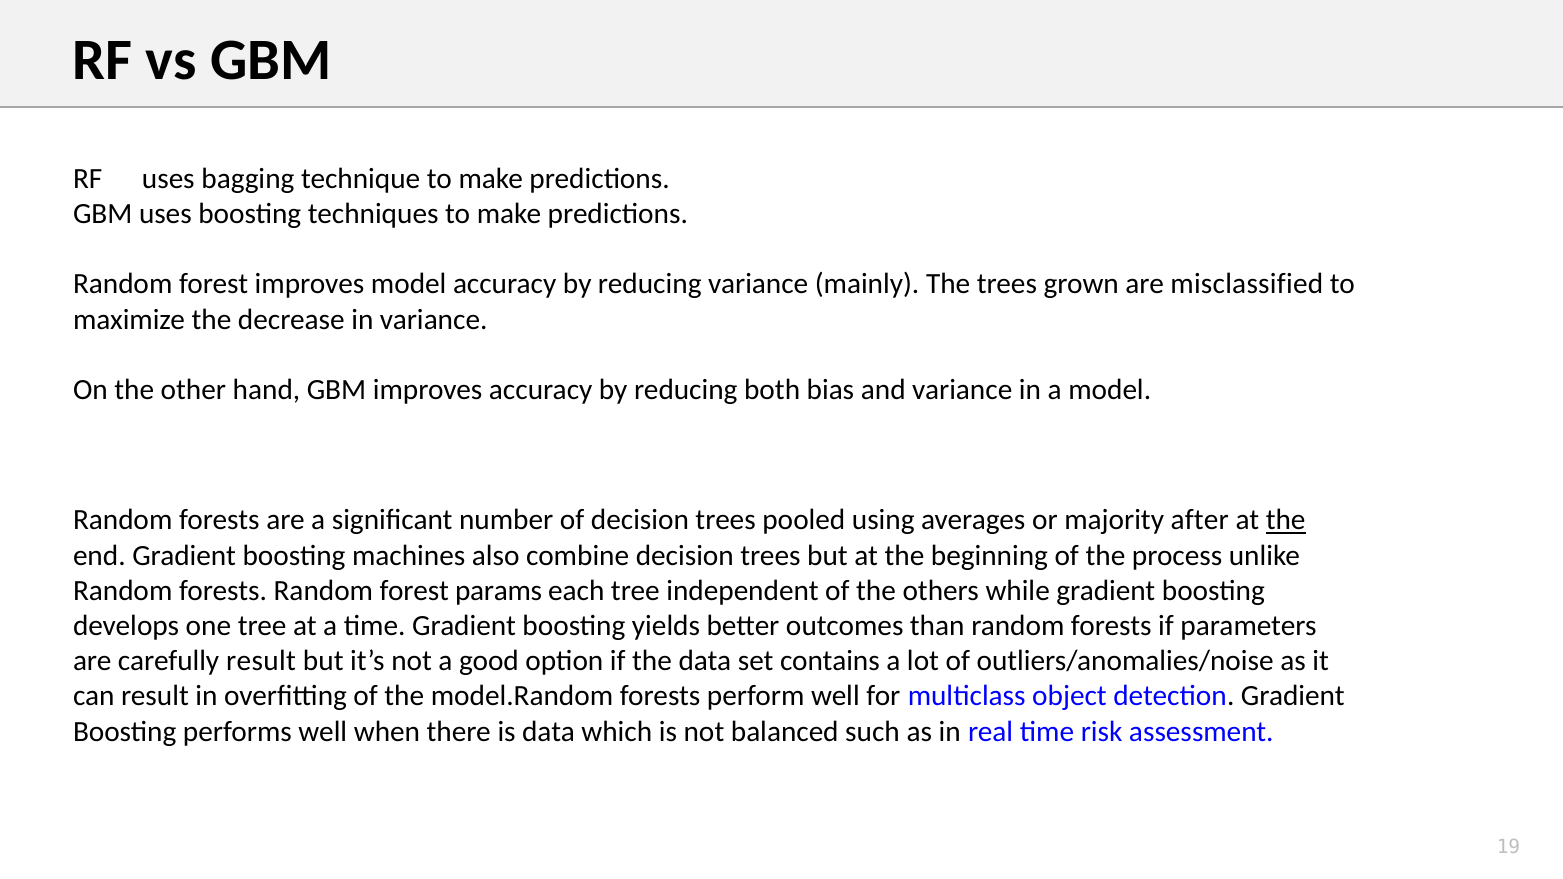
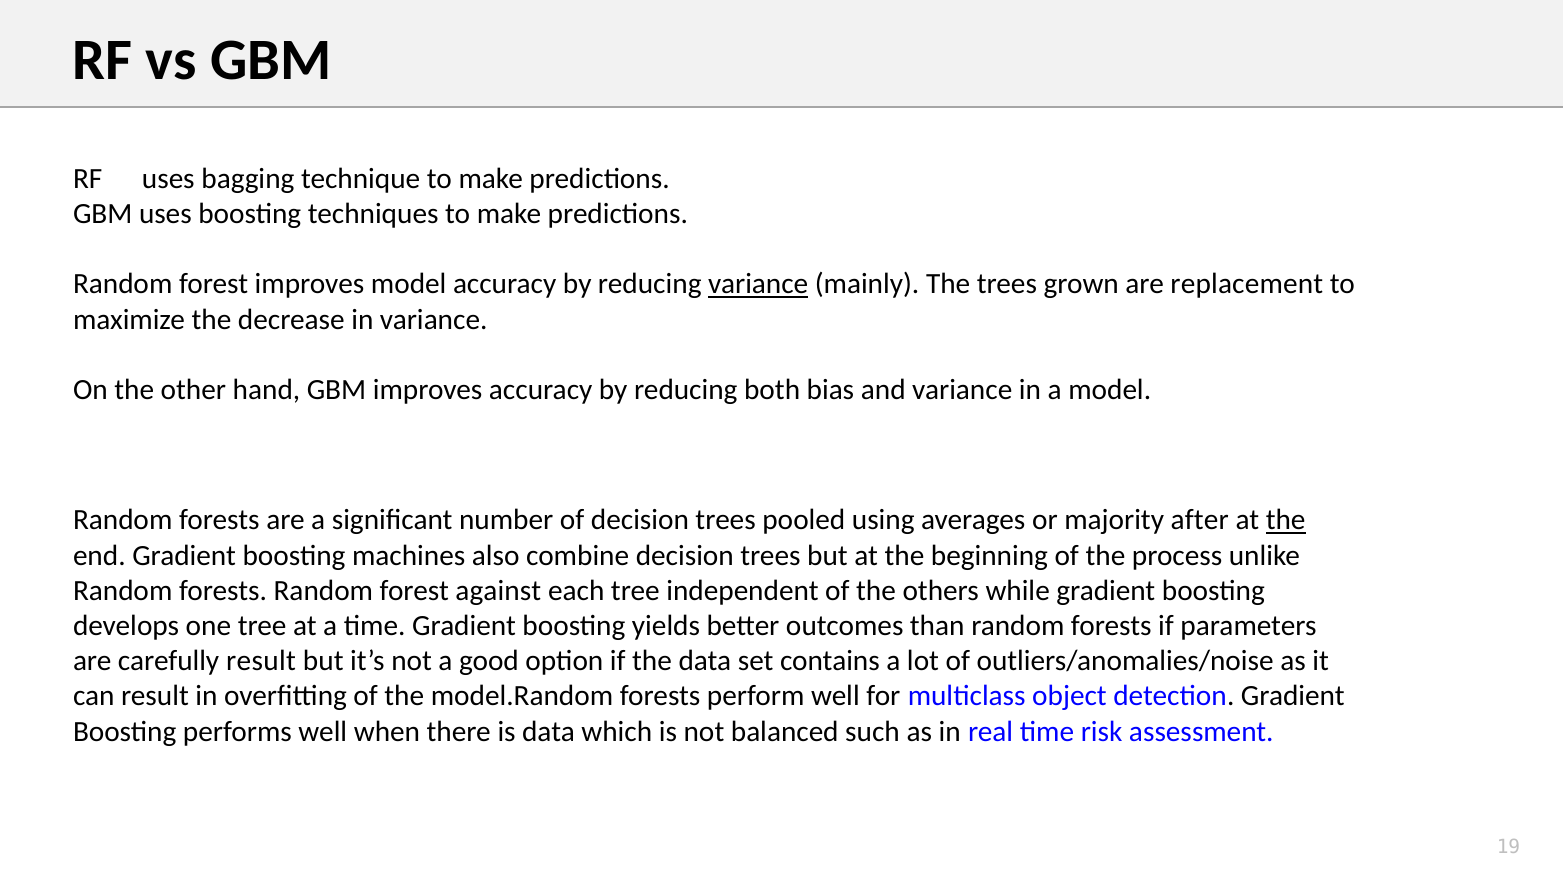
variance underline: none -> present (758, 284)
misclassified: misclassified -> replacement (1247, 284)
params: params -> against (498, 591)
